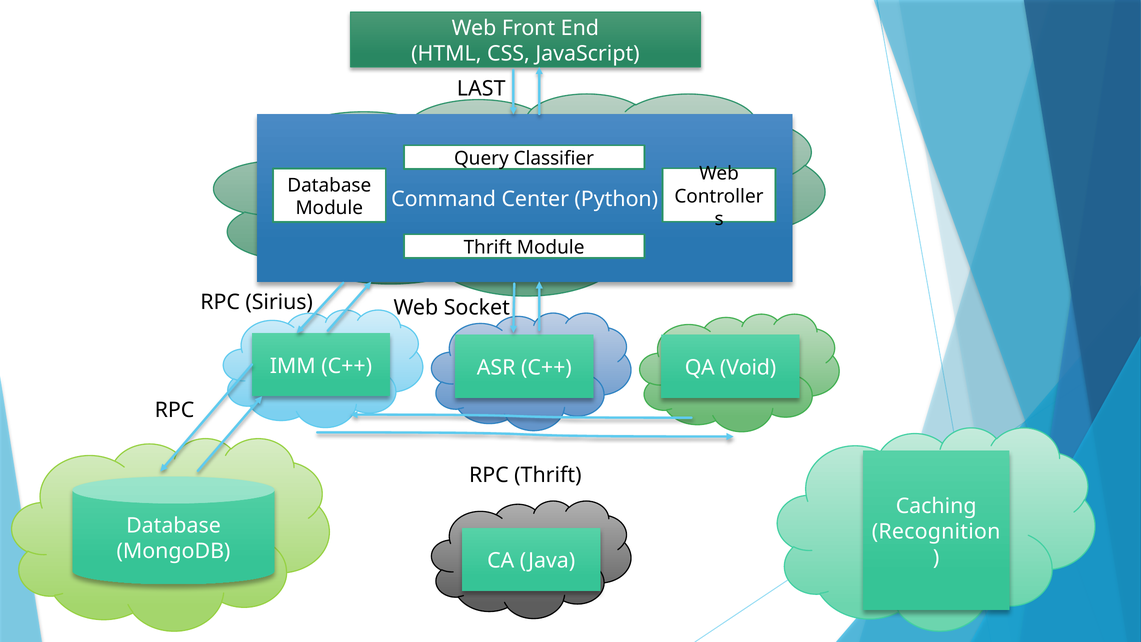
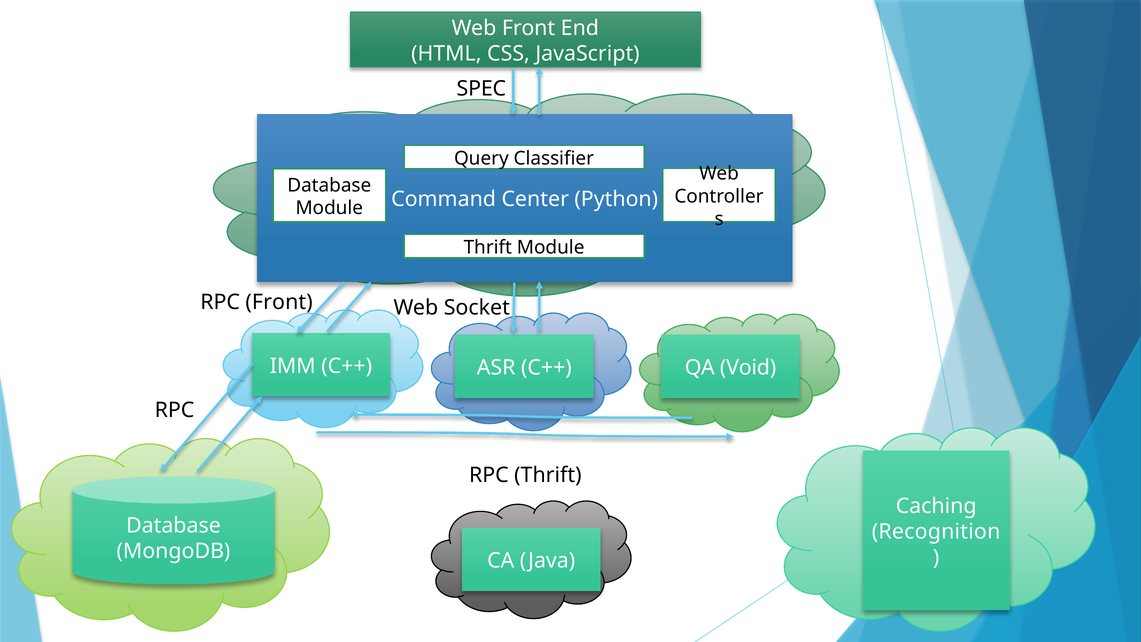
LAST: LAST -> SPEC (481, 88)
RPC Sirius: Sirius -> Front (279, 302)
